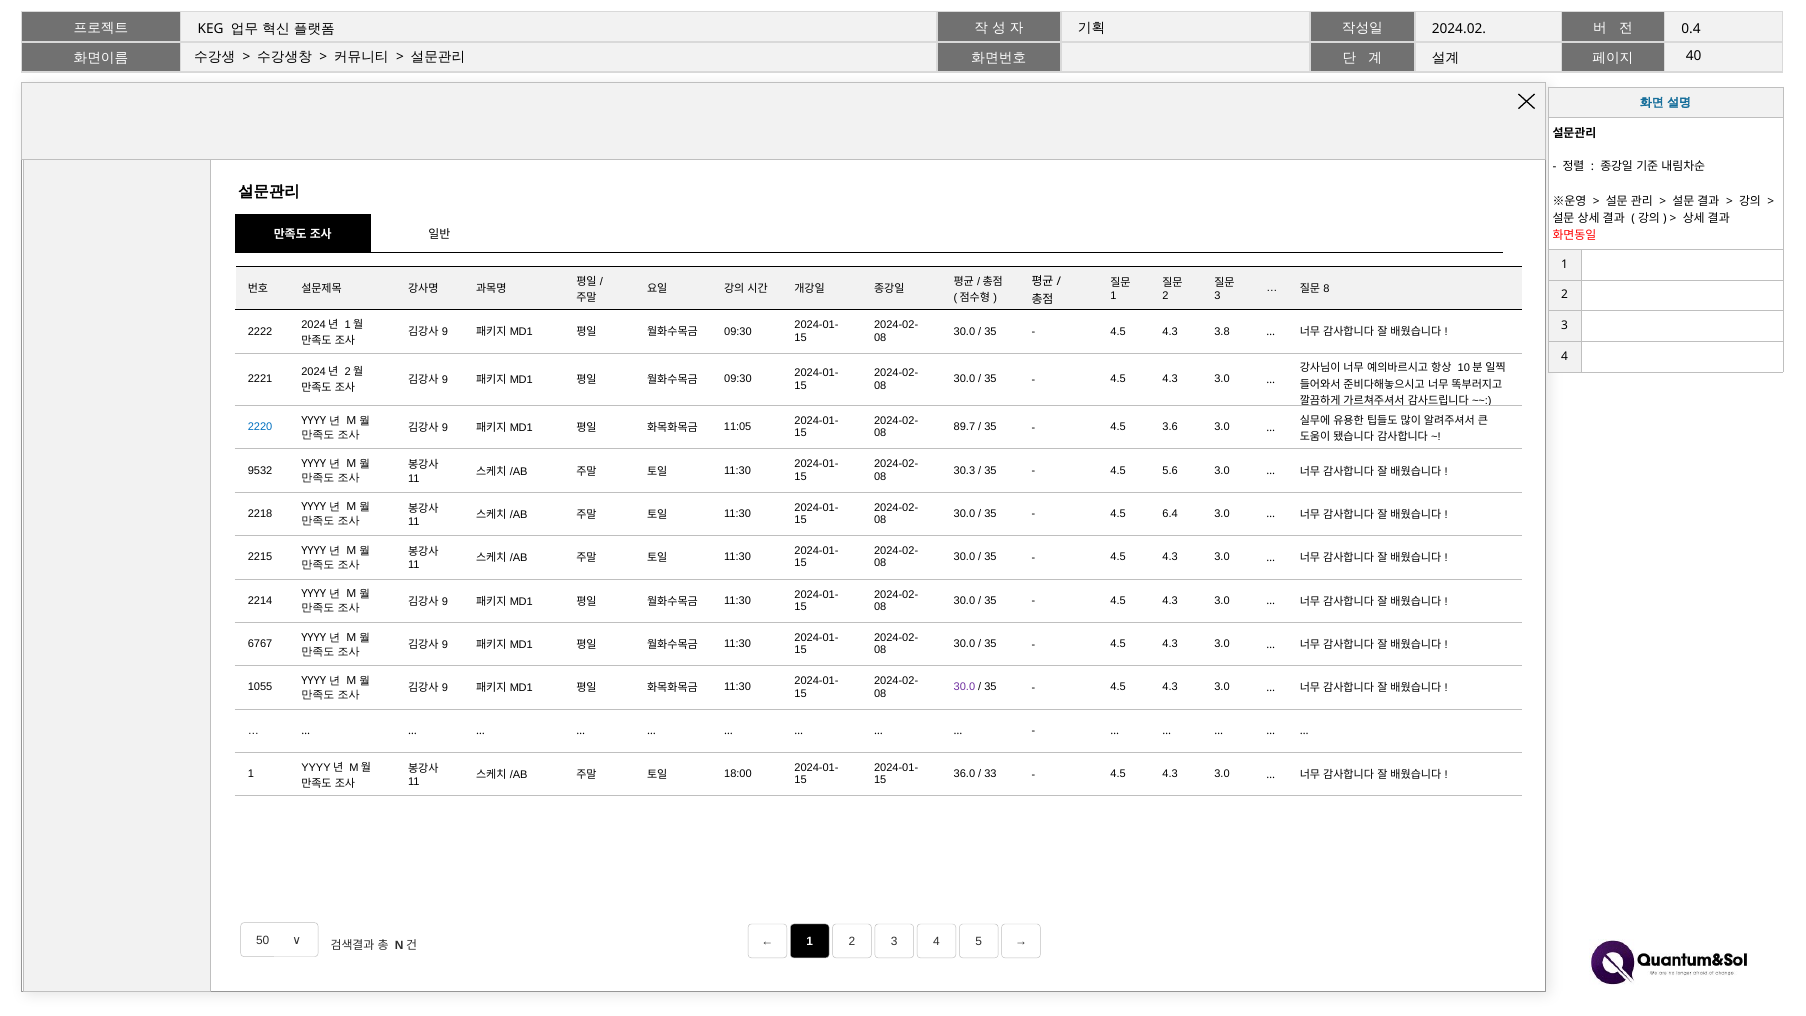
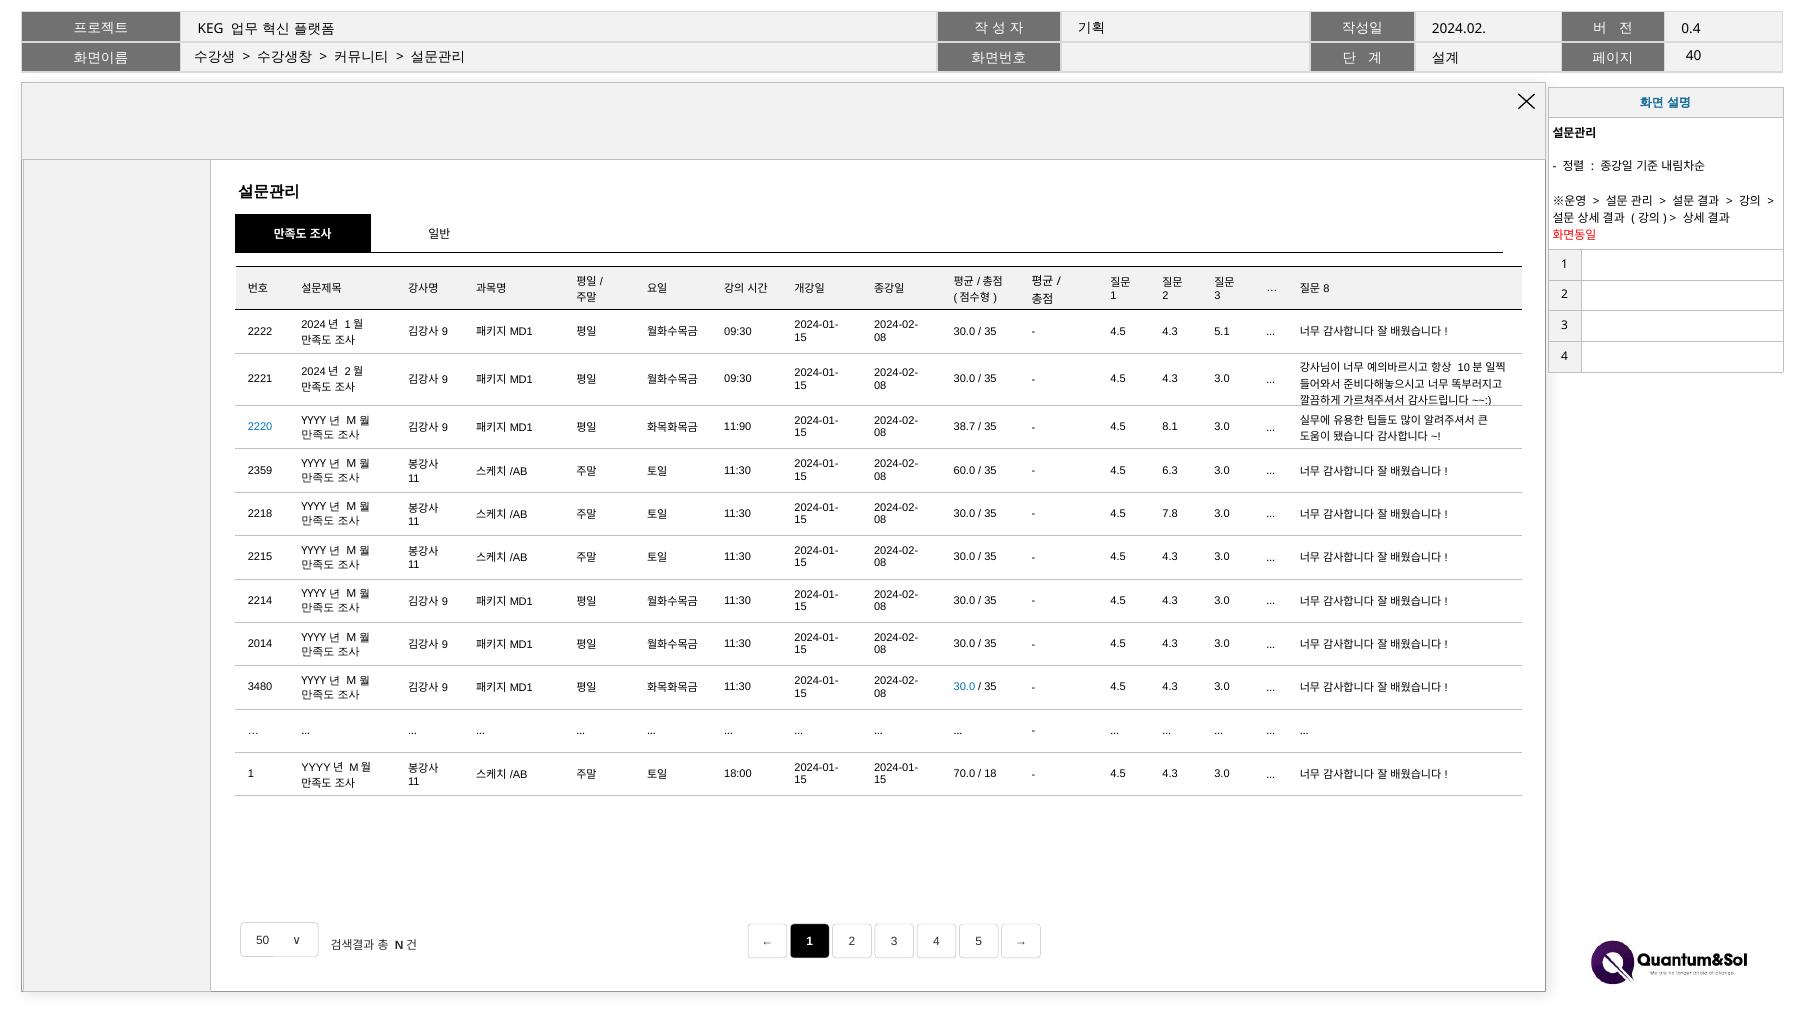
3.8: 3.8 -> 5.1 (1222, 331)
89.7: 89.7 -> 38.7 (964, 427)
3.6: 3.6 -> 8.1 (1170, 427)
11:05: 11:05 -> 11:90 (738, 427)
9532: 9532 -> 2359 (260, 470)
30.3: 30.3 -> 60.0 (964, 470)
5.6: 5.6 -> 6.3 (1170, 470)
6.4: 6.4 -> 7.8 (1170, 514)
6767: 6767 -> 2014 (260, 644)
1055: 1055 -> 3480 (260, 687)
30.0 colour: purple -> blue (964, 687)
36.0: 36.0 -> 70.0 (964, 774)
33: 33 -> 18 (990, 774)
